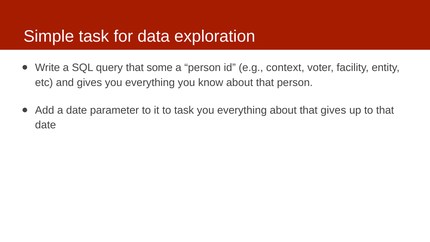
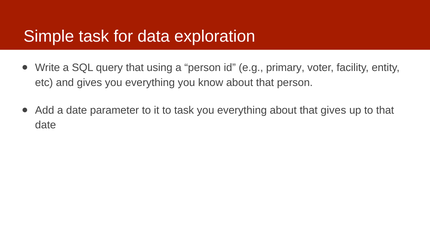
some: some -> using (160, 68)
context: context -> primary (285, 68)
